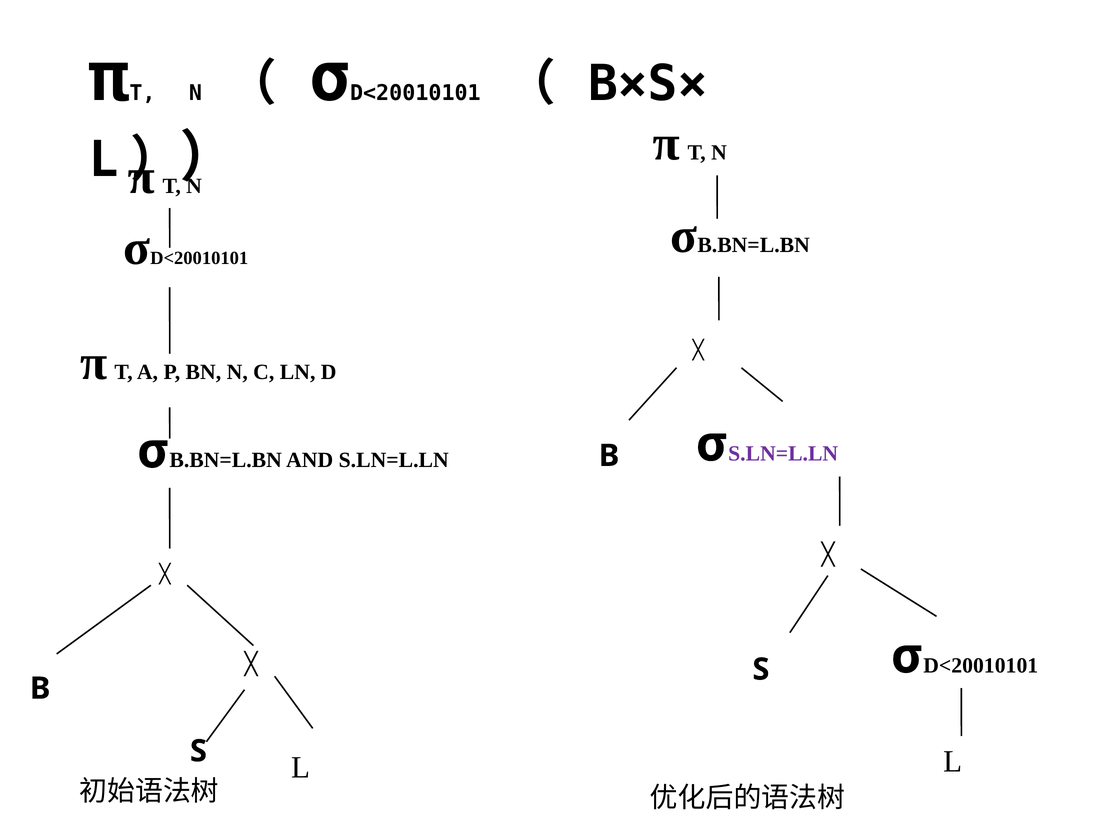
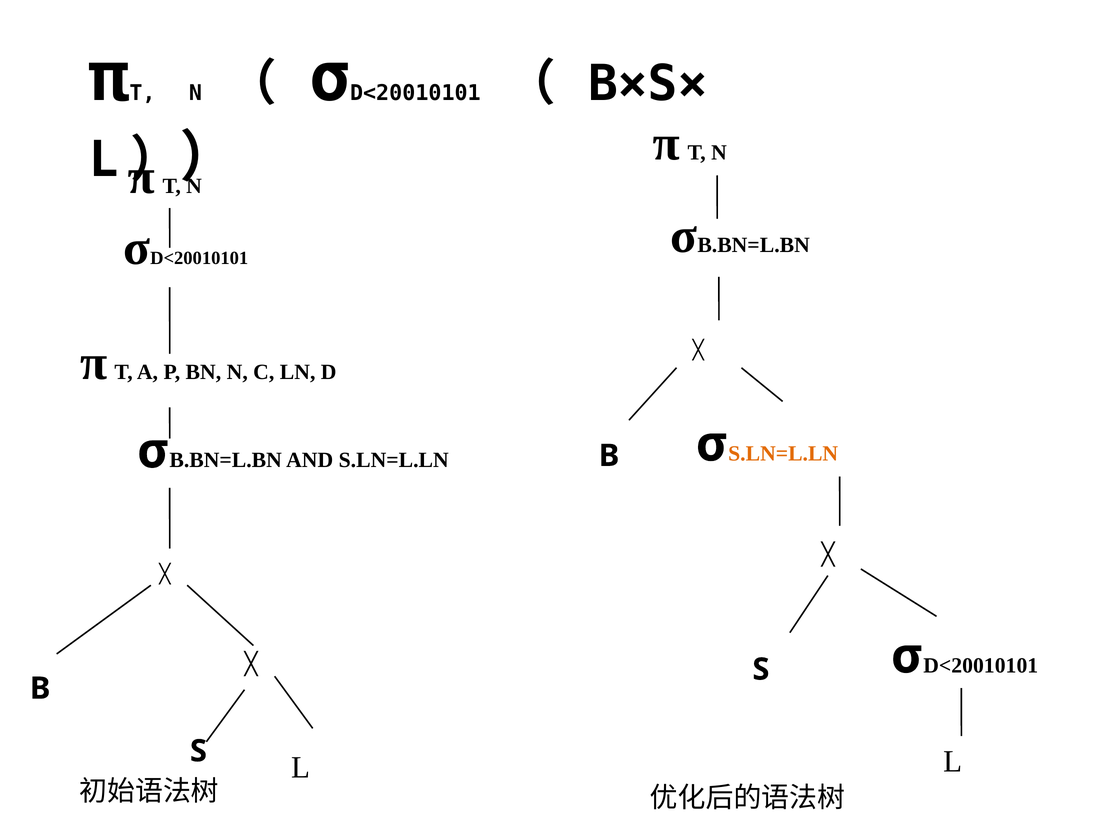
S.LN=L.LN colour: purple -> orange (783, 453)
